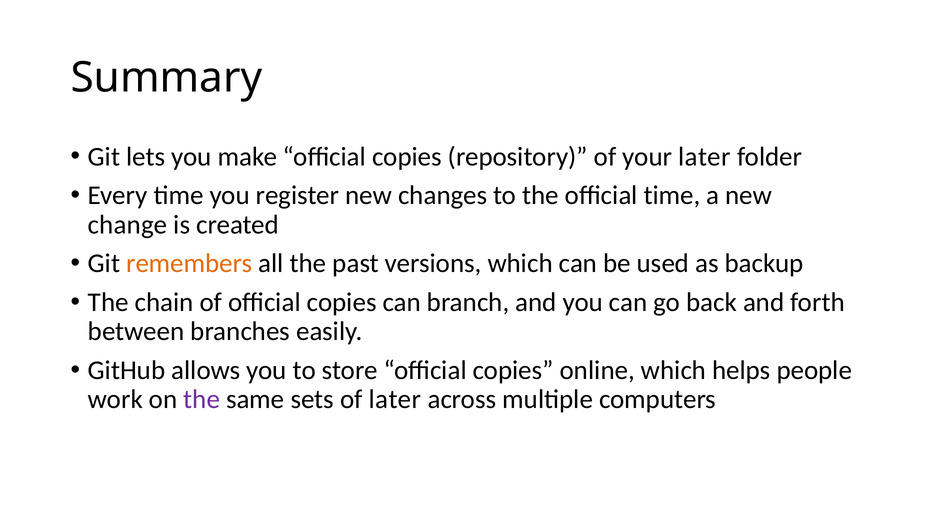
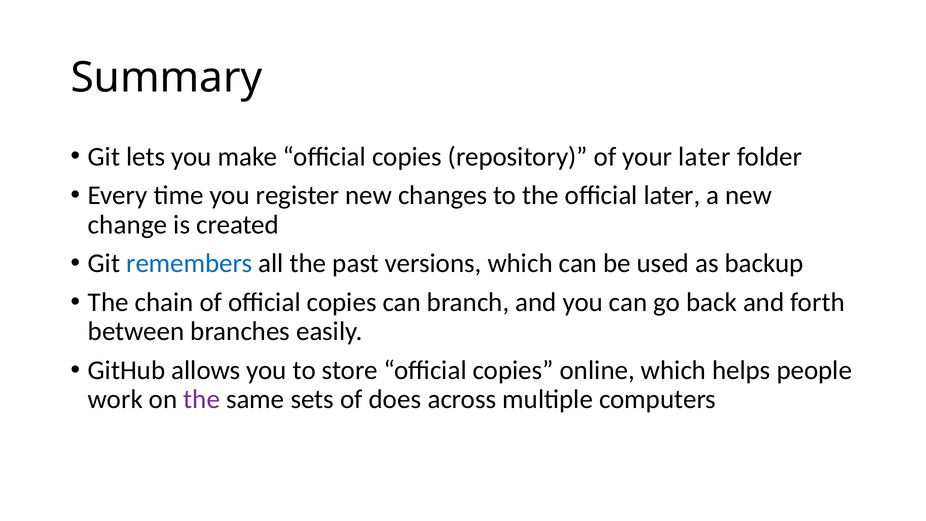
official time: time -> later (672, 195)
remembers colour: orange -> blue (189, 263)
of later: later -> does (395, 399)
